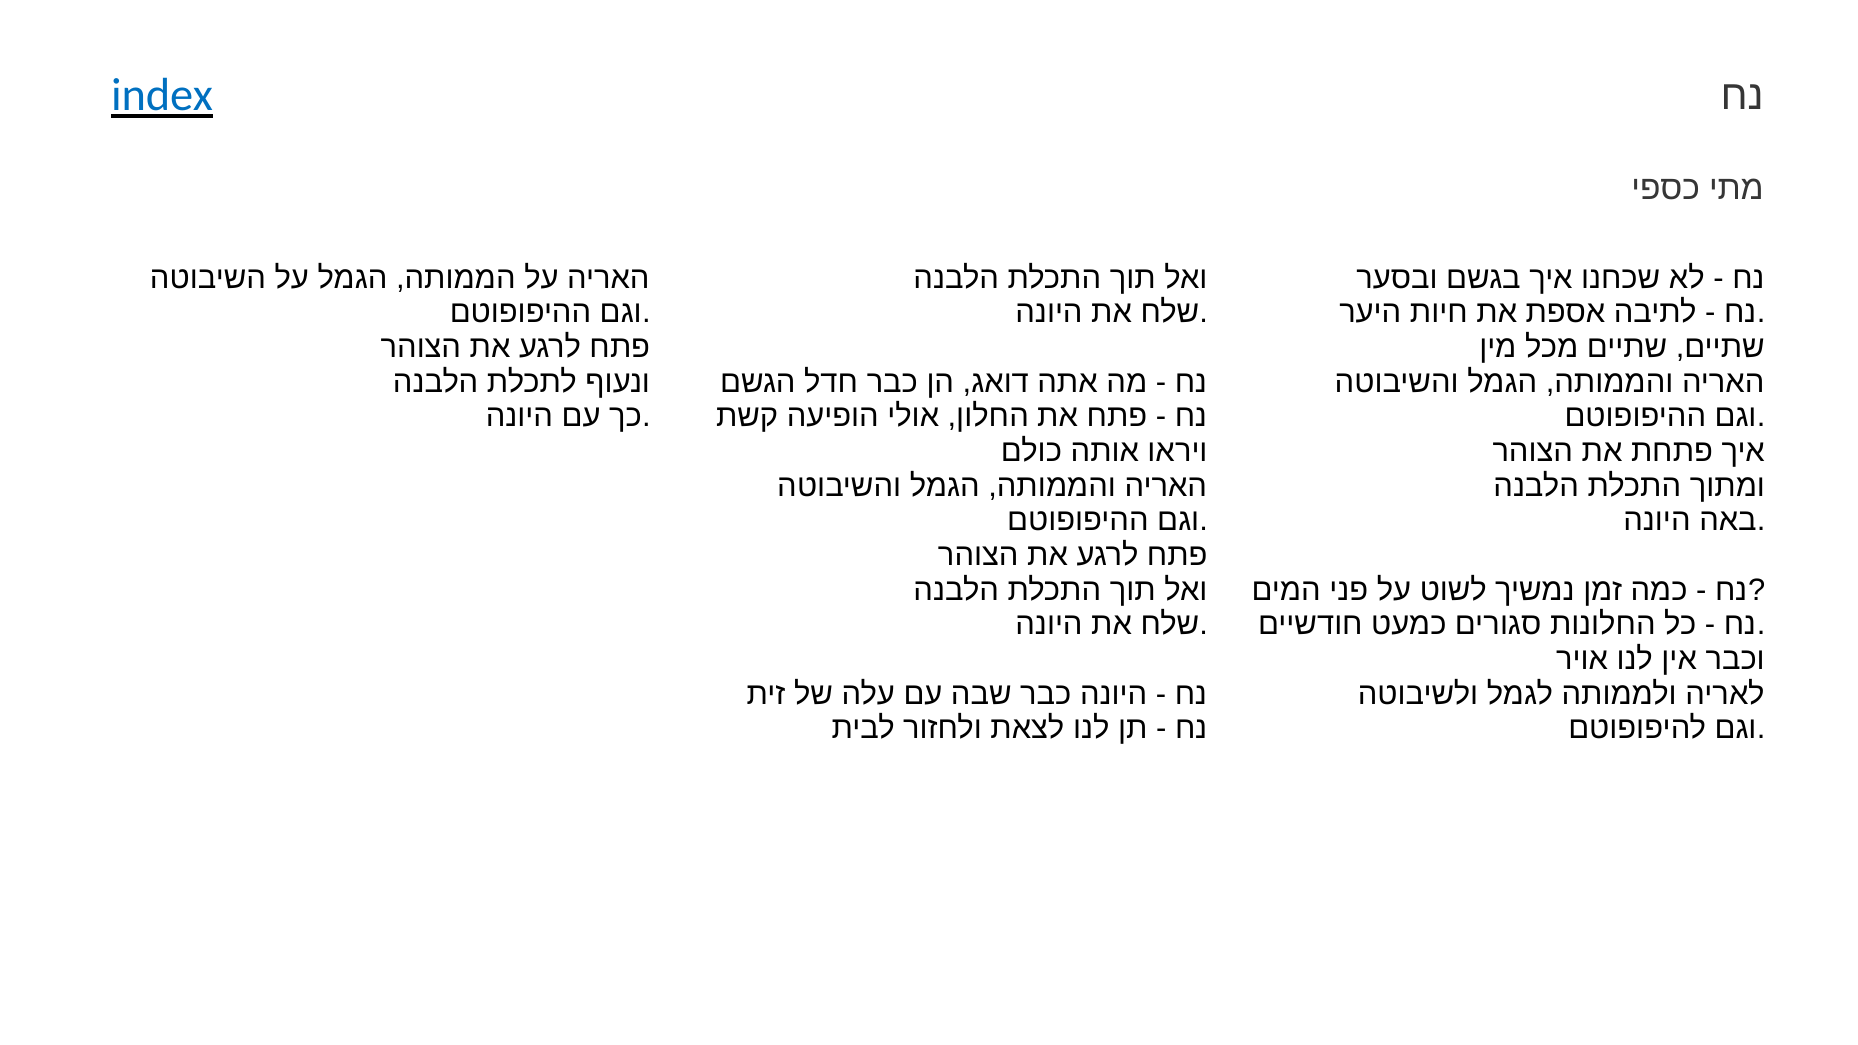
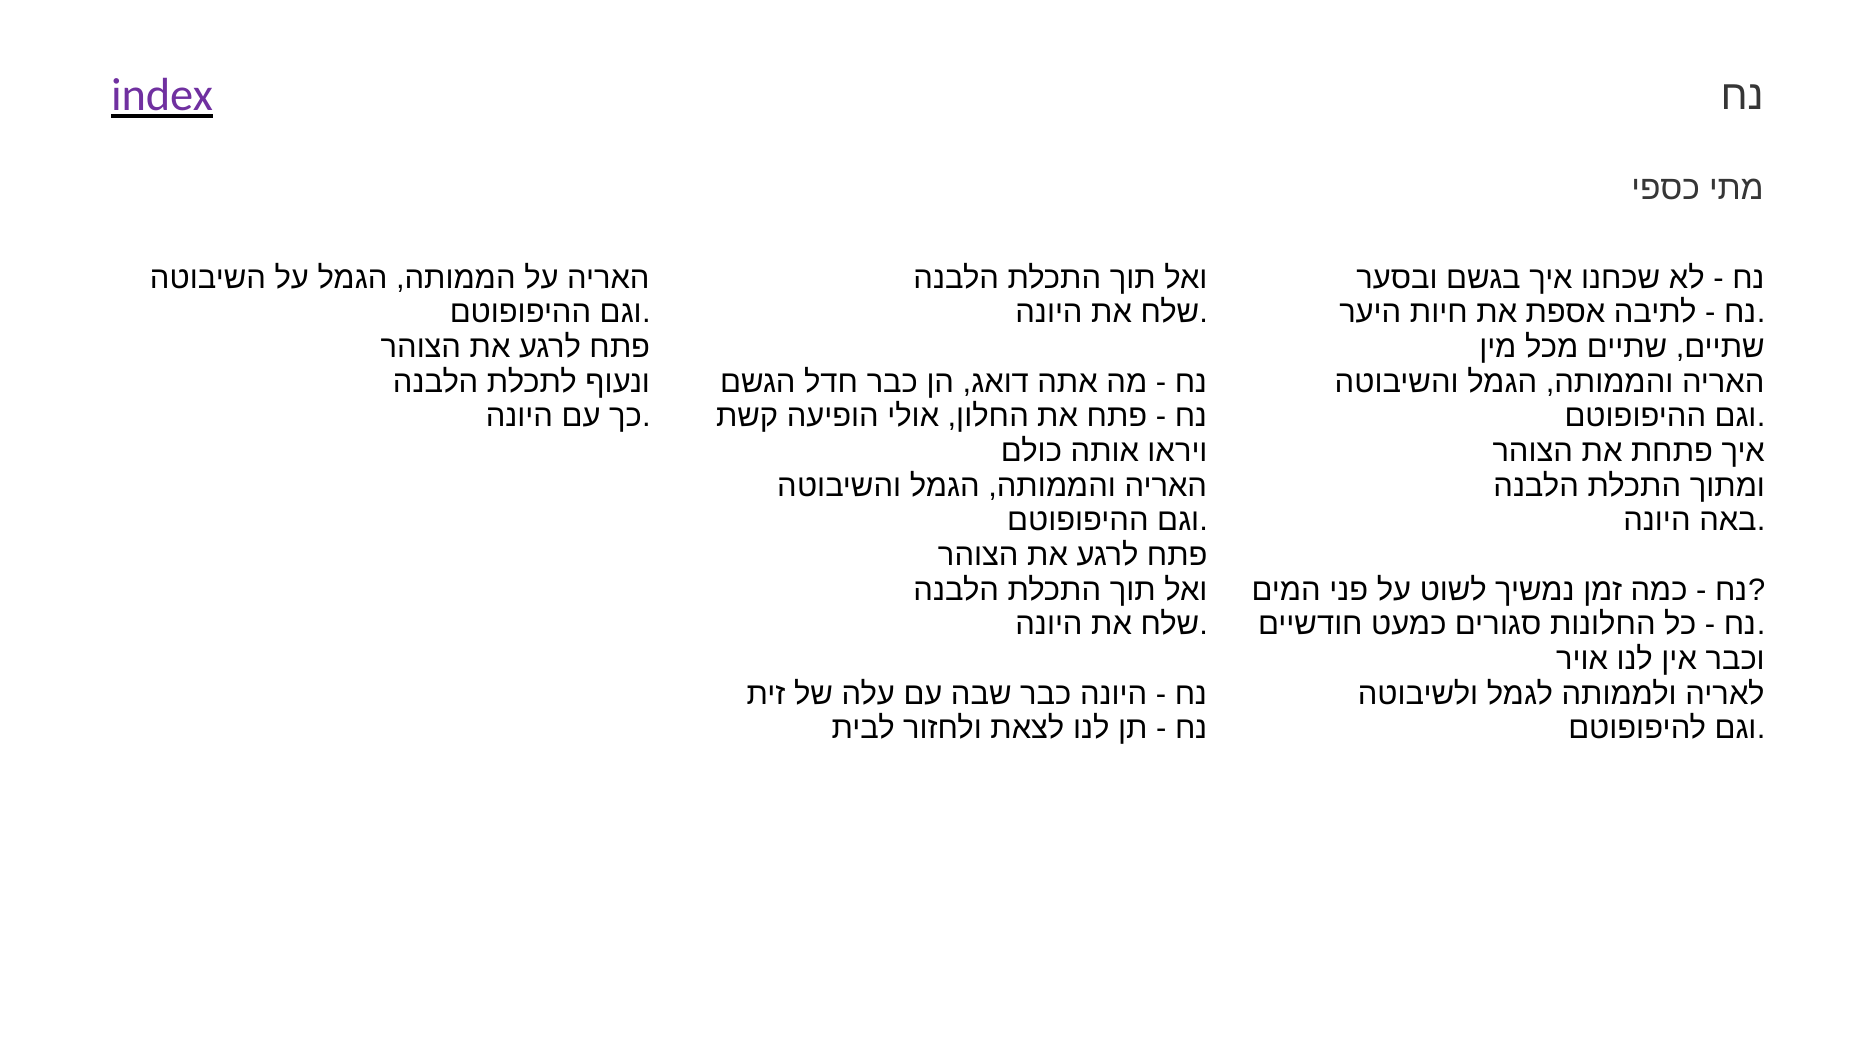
index colour: blue -> purple (162, 96)
